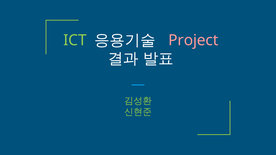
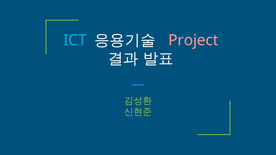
ICT colour: light green -> light blue (75, 40)
